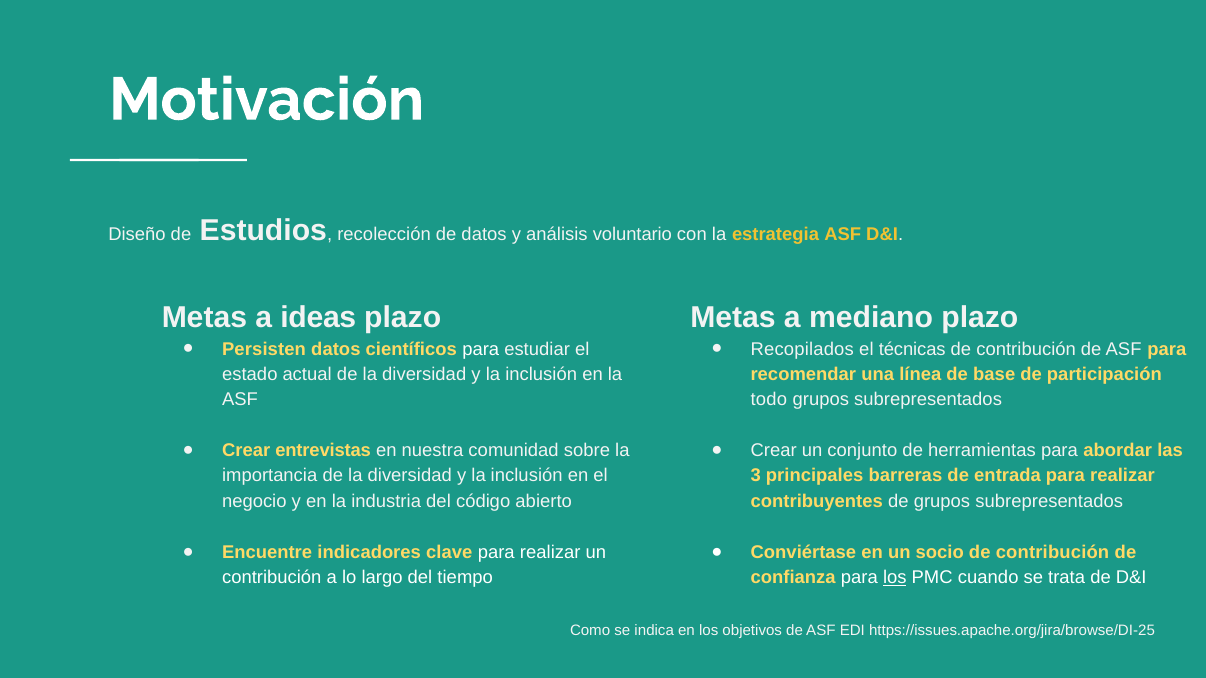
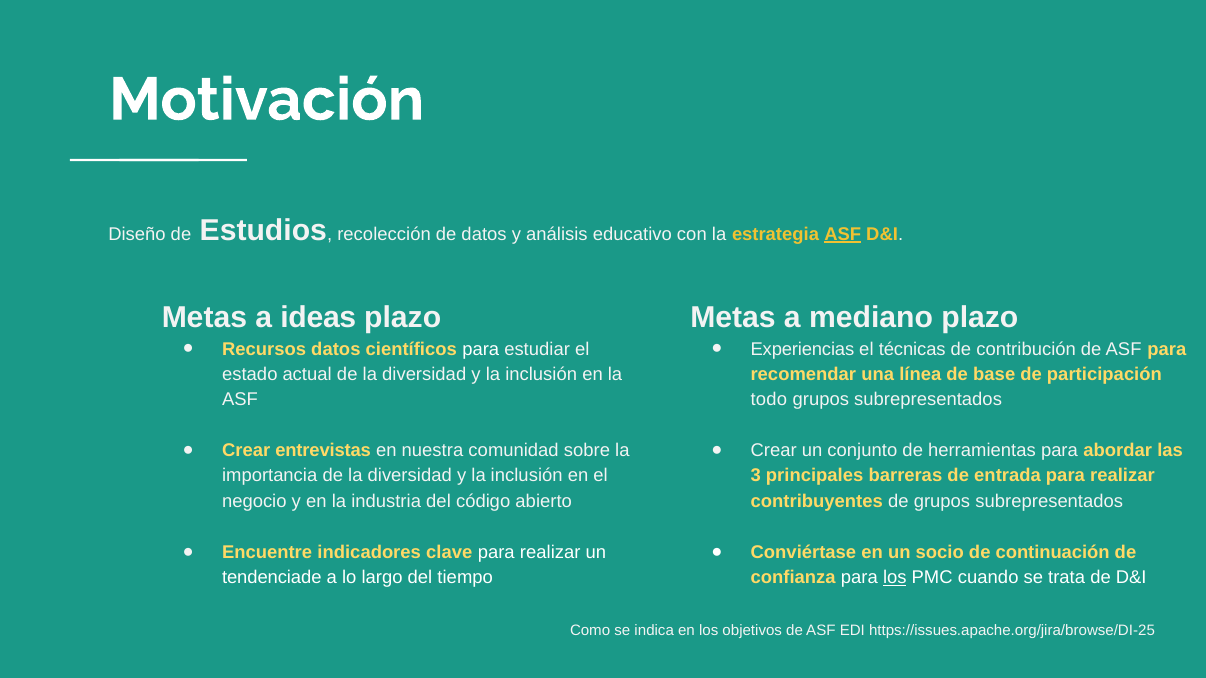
voluntario: voluntario -> educativo (632, 234)
ASF underline: none -> present (843, 234)
Persisten: Persisten -> Recursos (264, 349)
Recopilados: Recopilados -> Experiencias (802, 349)
socio de contribución: contribución -> continuación (1053, 552)
contribución: contribución -> tendenciade (272, 578)
